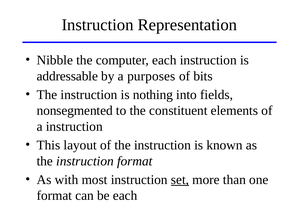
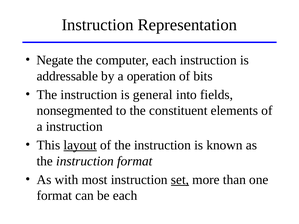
Nibble: Nibble -> Negate (55, 60)
purposes: purposes -> operation (151, 76)
nothing: nothing -> general (153, 95)
layout underline: none -> present (80, 145)
